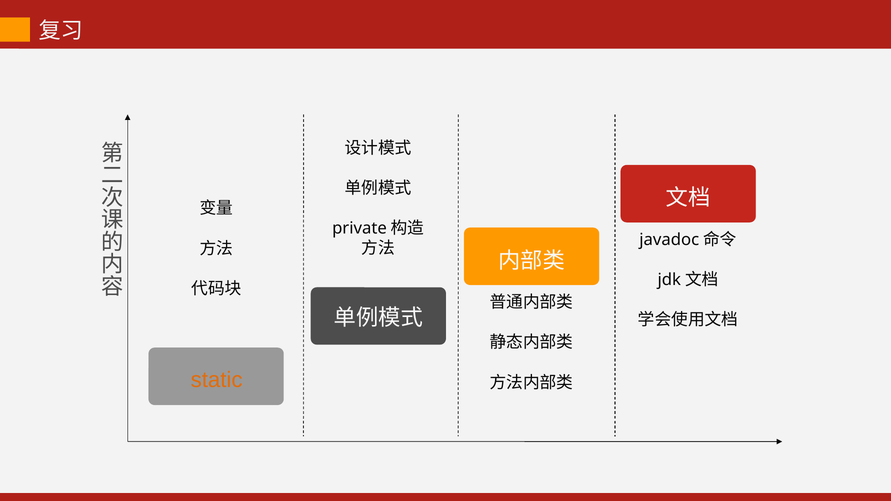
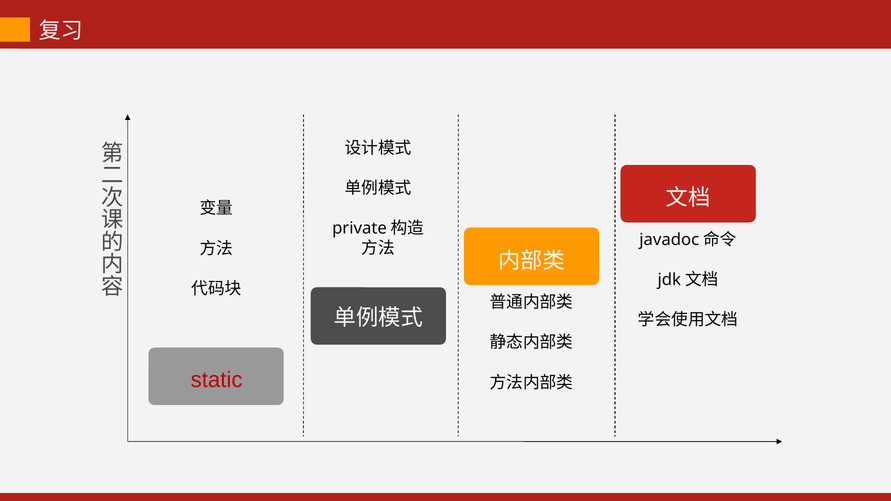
static colour: orange -> red (217, 380)
